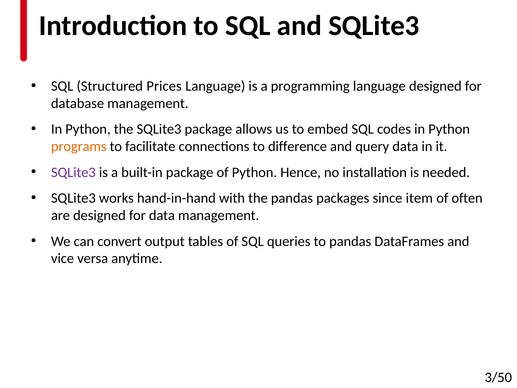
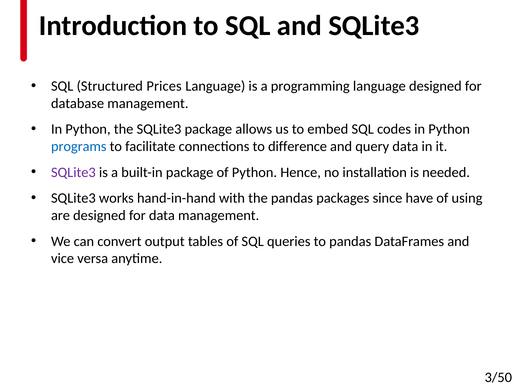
programs colour: orange -> blue (79, 146)
item: item -> have (419, 198)
often: often -> using (467, 198)
